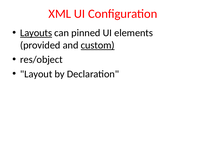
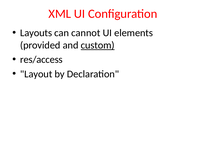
Layouts underline: present -> none (36, 33)
pinned: pinned -> cannot (86, 33)
res/object: res/object -> res/access (41, 60)
